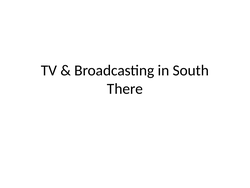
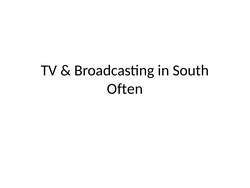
There: There -> Often (125, 89)
